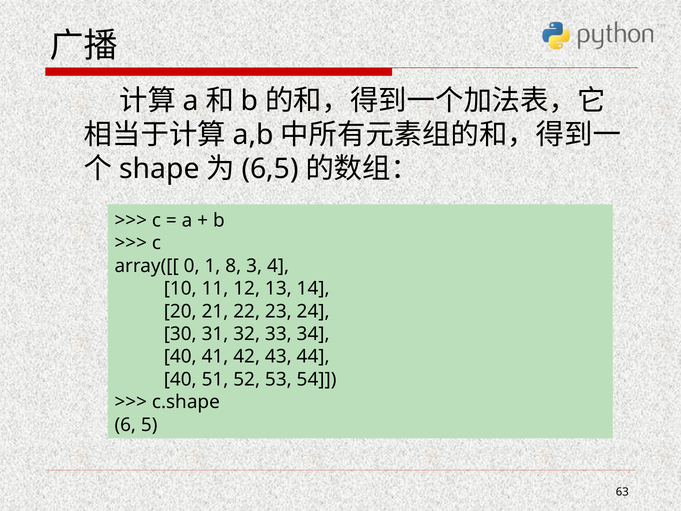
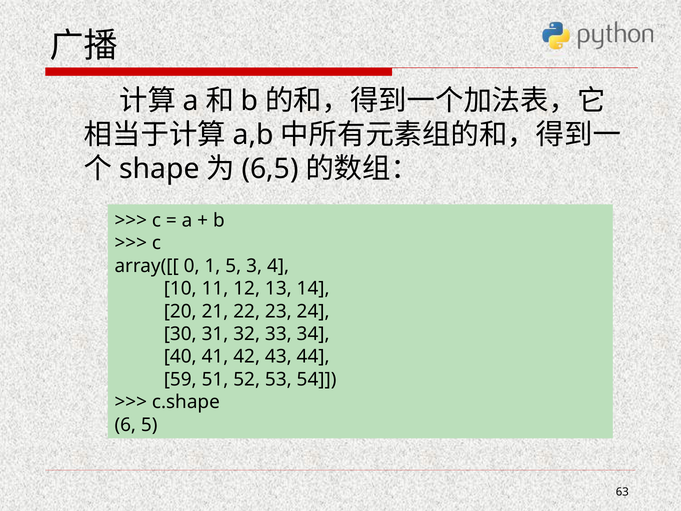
1 8: 8 -> 5 (233, 266)
40: 40 -> 59 (180, 379)
